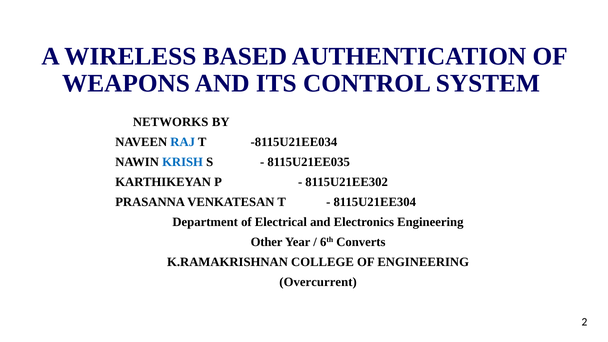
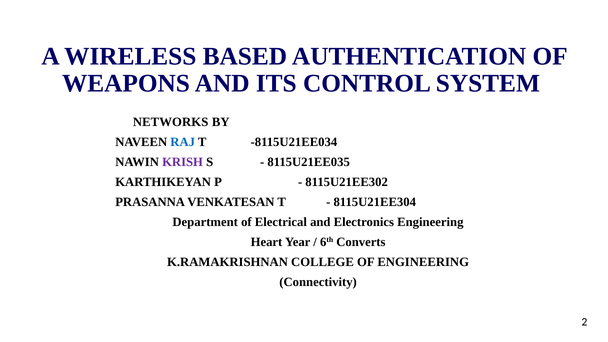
KRISH colour: blue -> purple (183, 162)
Other: Other -> Heart (266, 242)
Overcurrent: Overcurrent -> Connectivity (318, 282)
